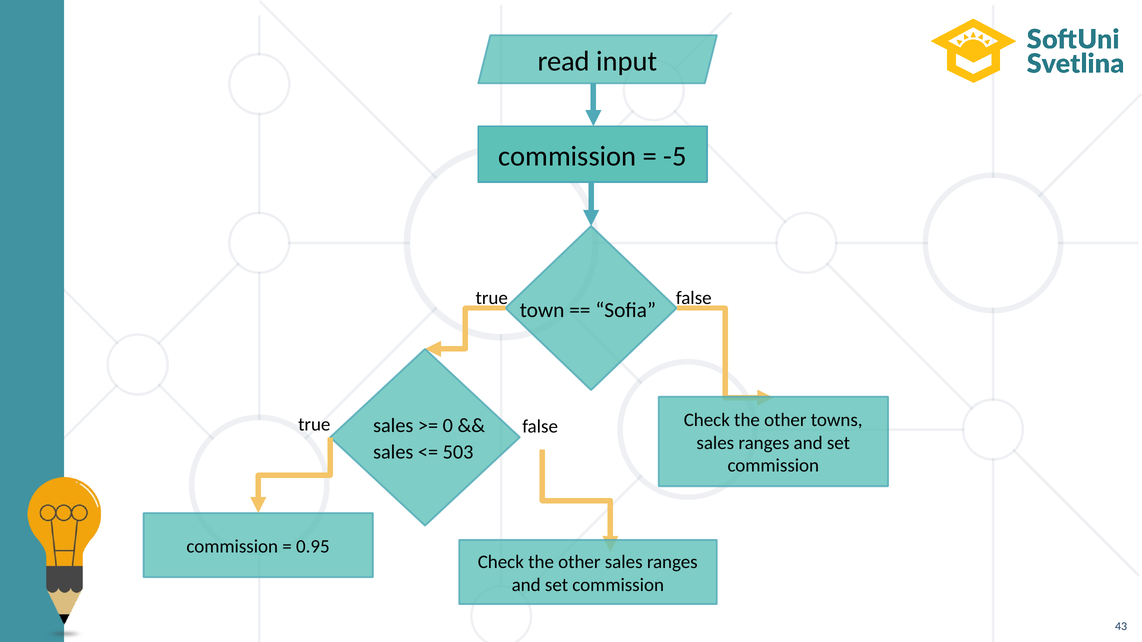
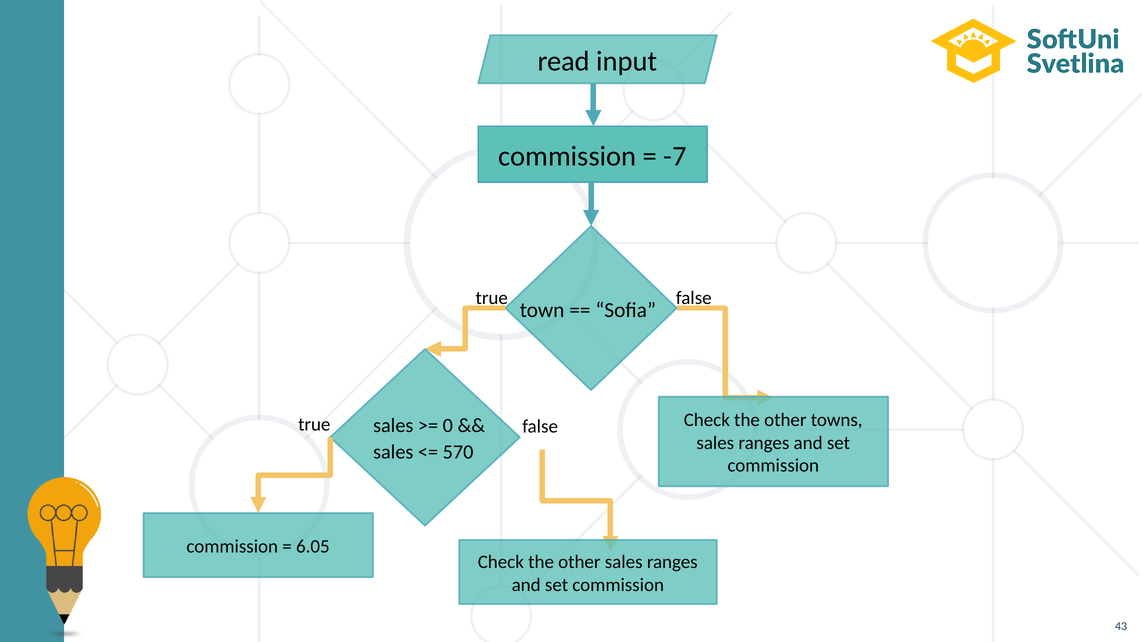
-5: -5 -> -7 (675, 156)
503: 503 -> 570 (458, 452)
0.95: 0.95 -> 6.05 (313, 547)
